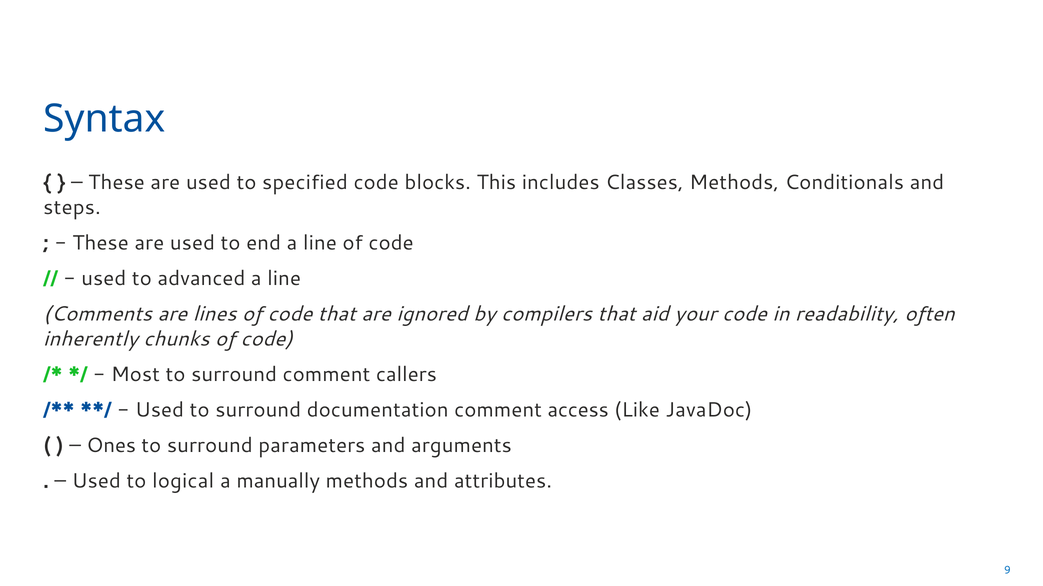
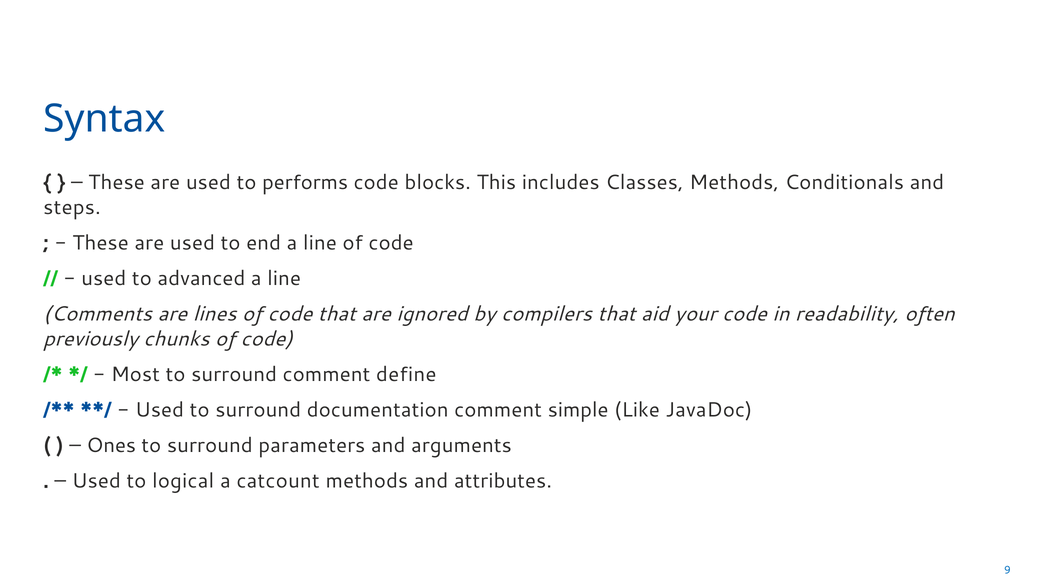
specified: specified -> performs (305, 183)
inherently: inherently -> previously (91, 339)
callers: callers -> define (406, 375)
access: access -> simple (578, 410)
manually: manually -> catcount (278, 482)
